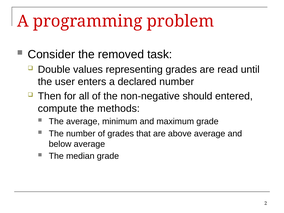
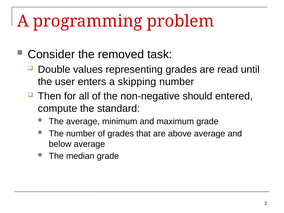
declared: declared -> skipping (137, 82)
methods: methods -> standard (118, 108)
